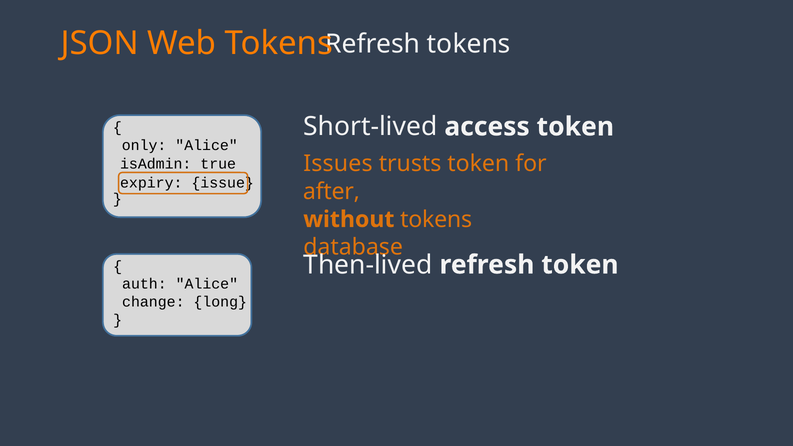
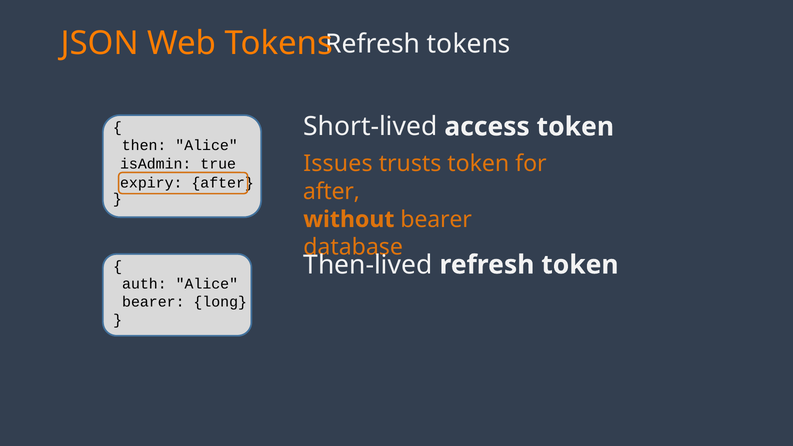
only: only -> then (144, 145)
expiry issue: issue -> after (223, 183)
without tokens: tokens -> bearer (436, 219)
change: change -> bearer (153, 302)
